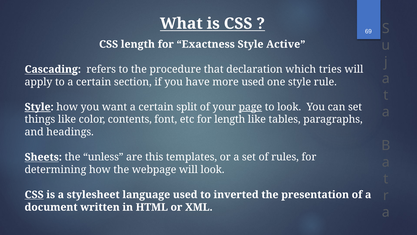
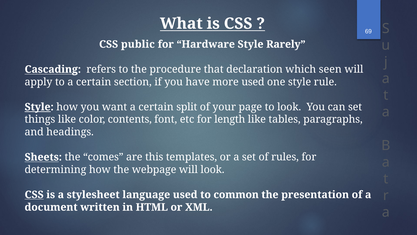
CSS length: length -> public (138, 44)
Exactness: Exactness -> Hardware (206, 44)
Active: Active -> Rarely (286, 44)
tries: tries -> seen (330, 69)
page underline: present -> none (250, 107)
unless: unless -> comes (103, 157)
inverted: inverted -> common (236, 194)
